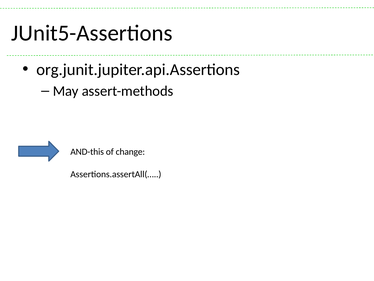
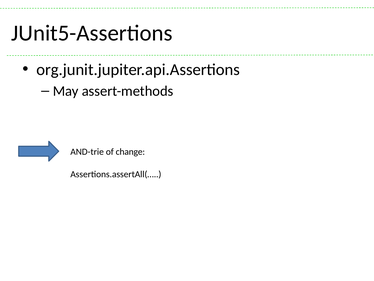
AND-this: AND-this -> AND-trie (87, 151)
